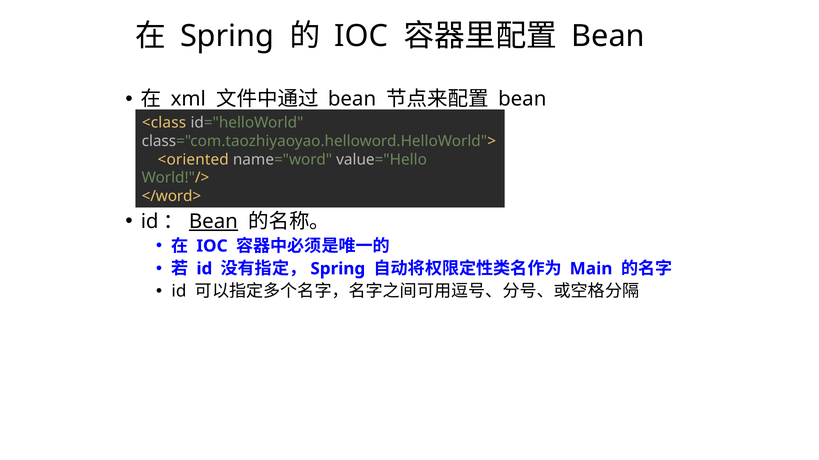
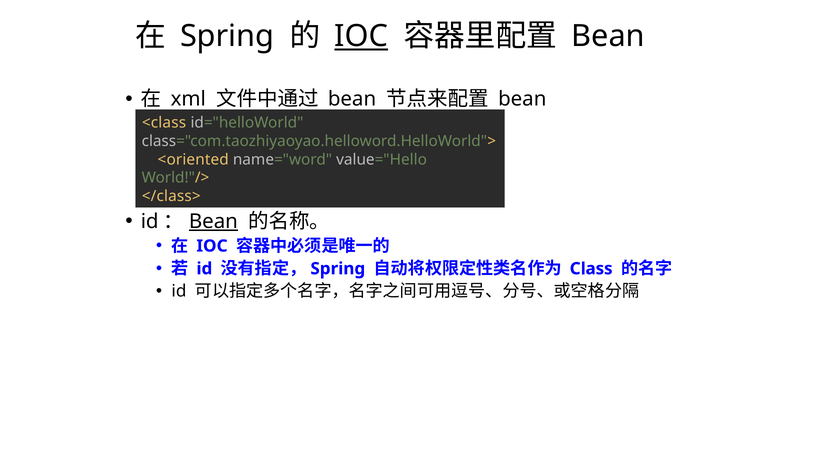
IOC underline: none -> present (361, 36)
</word>: </word> -> </class> (171, 197)
Main: Main -> Class (591, 269)
